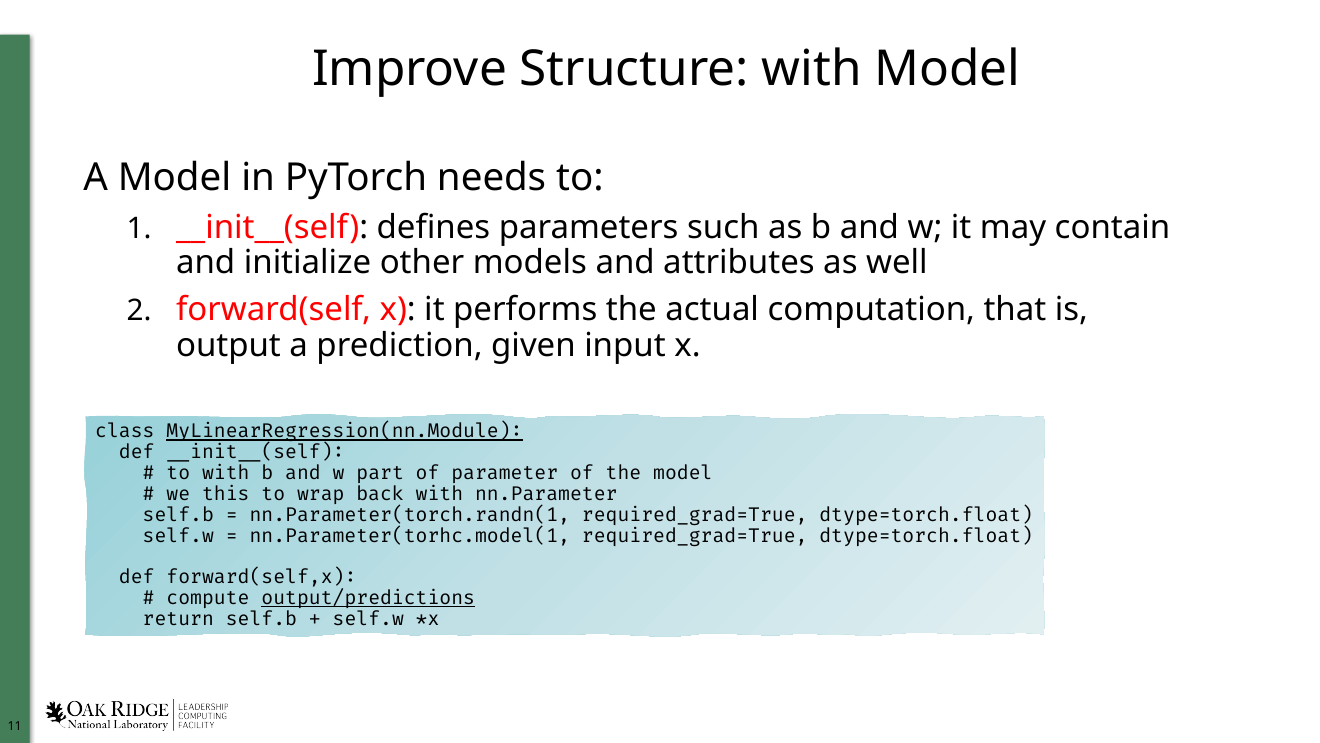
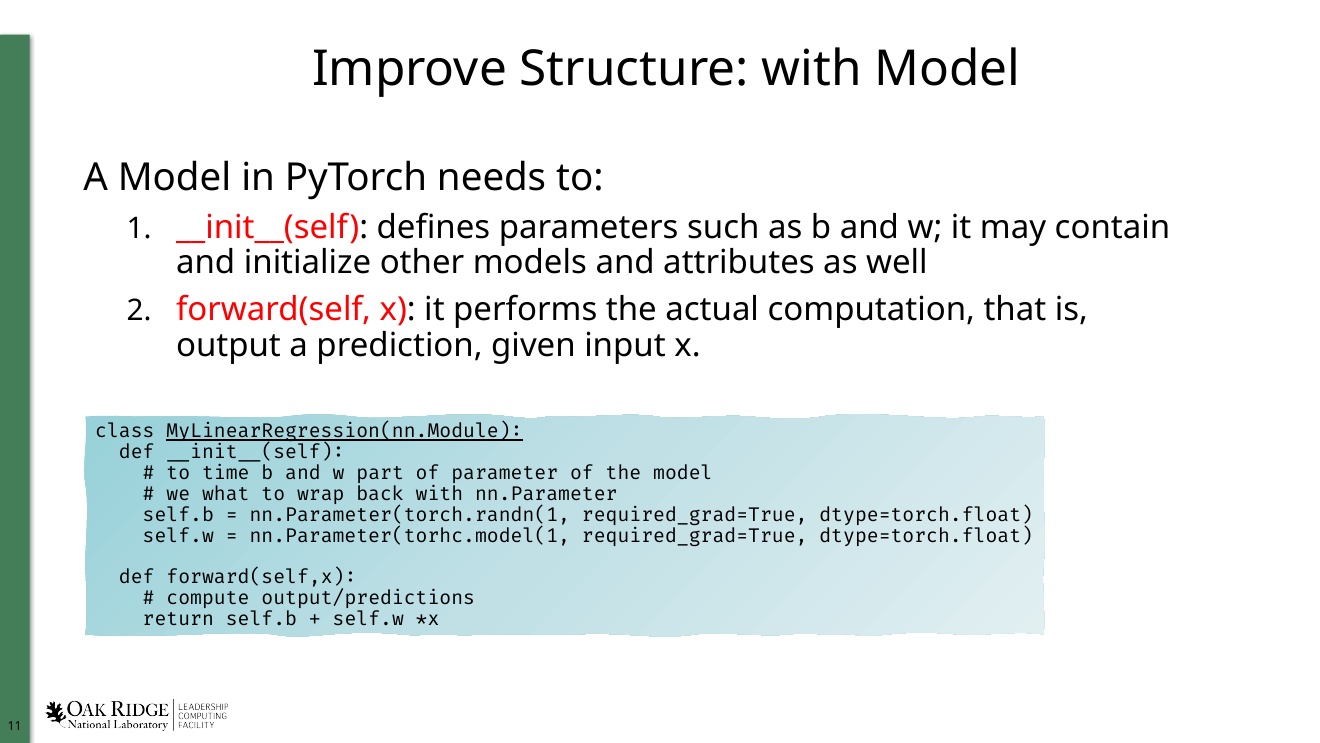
to with: with -> time (226, 473)
this: this -> what (226, 494)
output/predictions underline: present -> none (368, 598)
